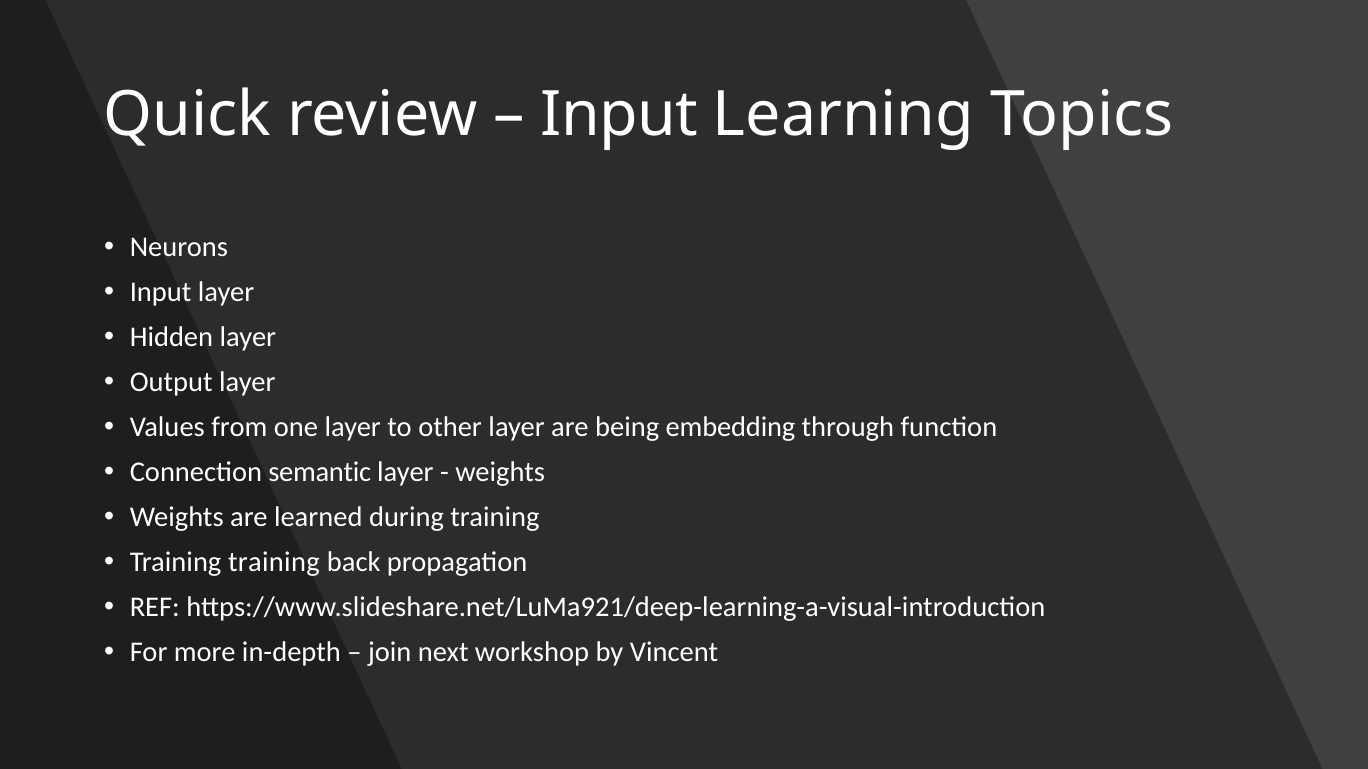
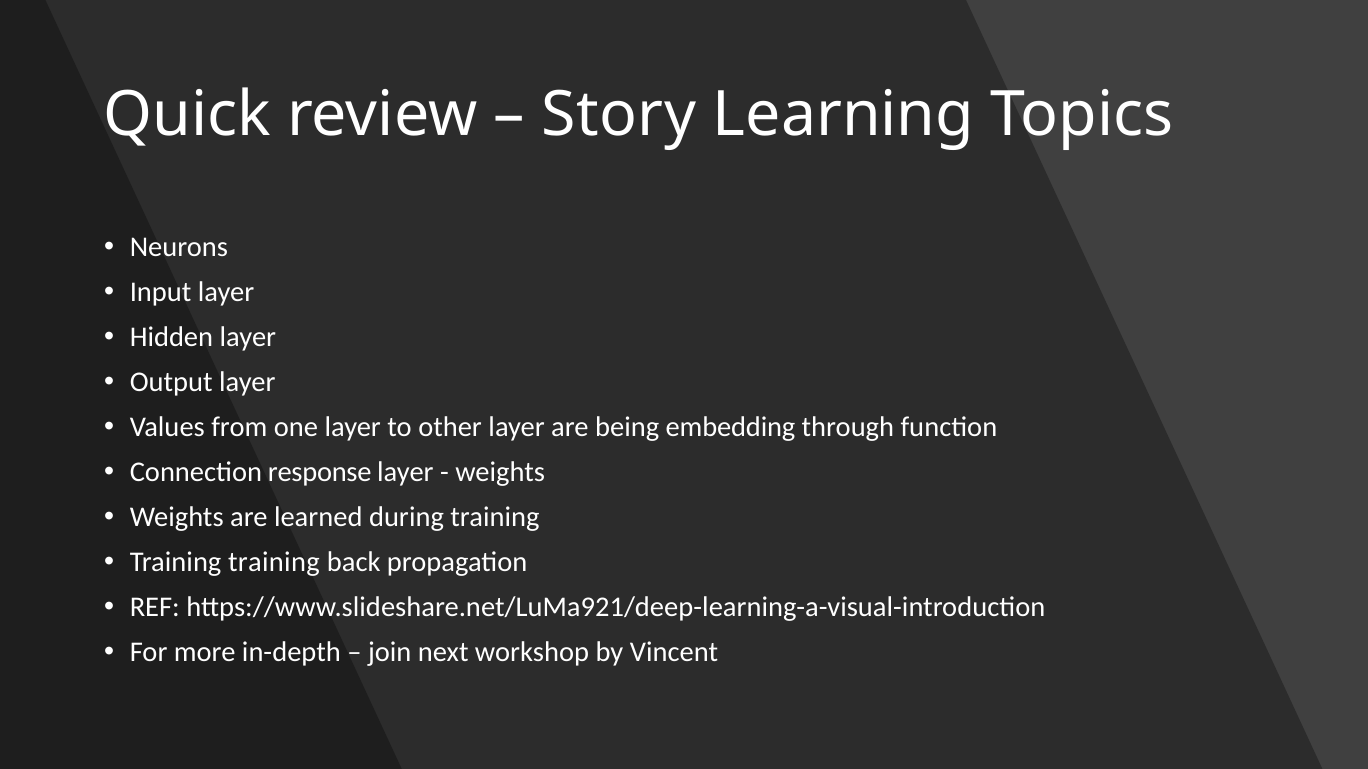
Input: Input -> Story (619, 115)
semantic: semantic -> response (320, 473)
